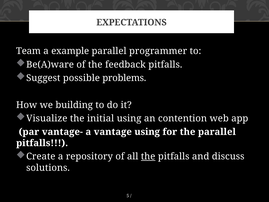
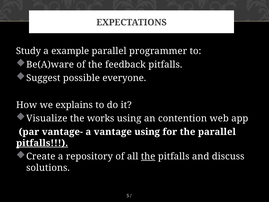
Team: Team -> Study (28, 51)
problems: problems -> everyone (124, 78)
building: building -> explains (74, 105)
initial: initial -> works (101, 118)
pitfalls underline: none -> present (42, 143)
